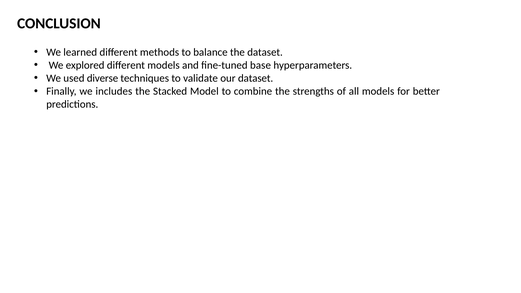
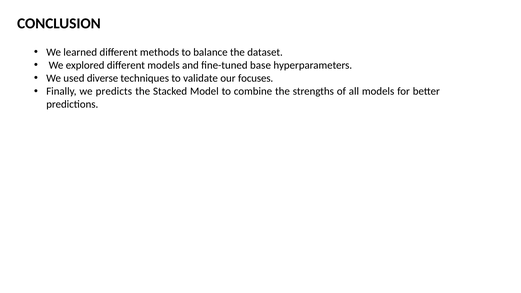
our dataset: dataset -> focuses (256, 78)
includes: includes -> predicts (114, 91)
